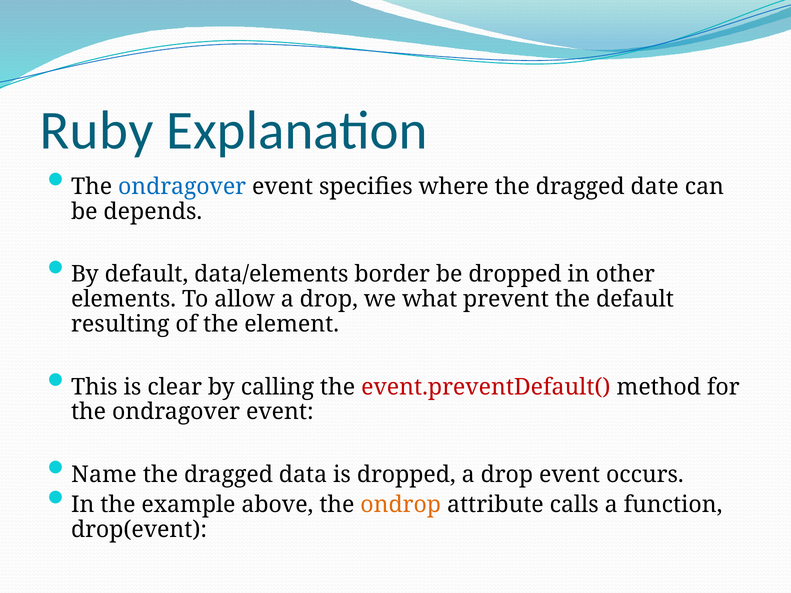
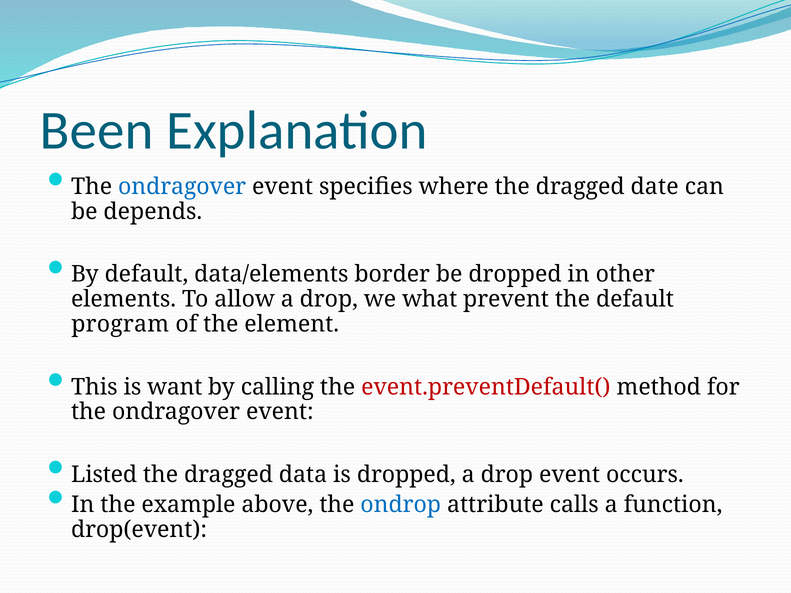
Ruby: Ruby -> Been (97, 131)
resulting: resulting -> program (120, 324)
clear: clear -> want (175, 387)
Name: Name -> Listed (104, 475)
ondrop colour: orange -> blue (401, 505)
